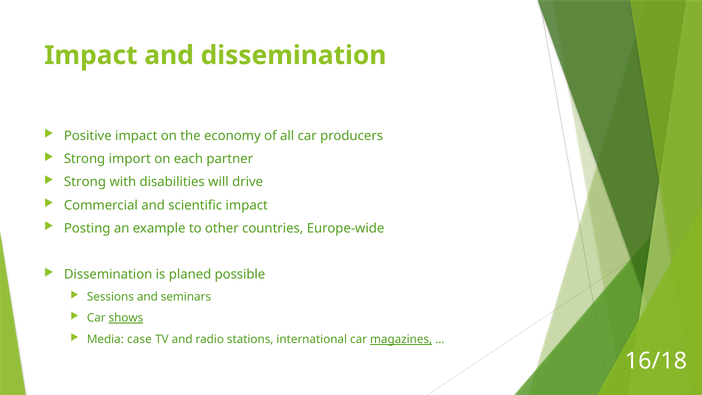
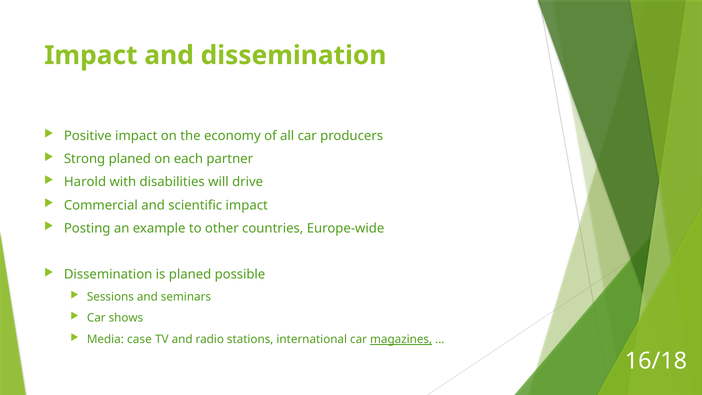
Strong import: import -> planed (130, 159)
Strong: Strong -> Harold (85, 182)
shows underline: present -> none (126, 318)
